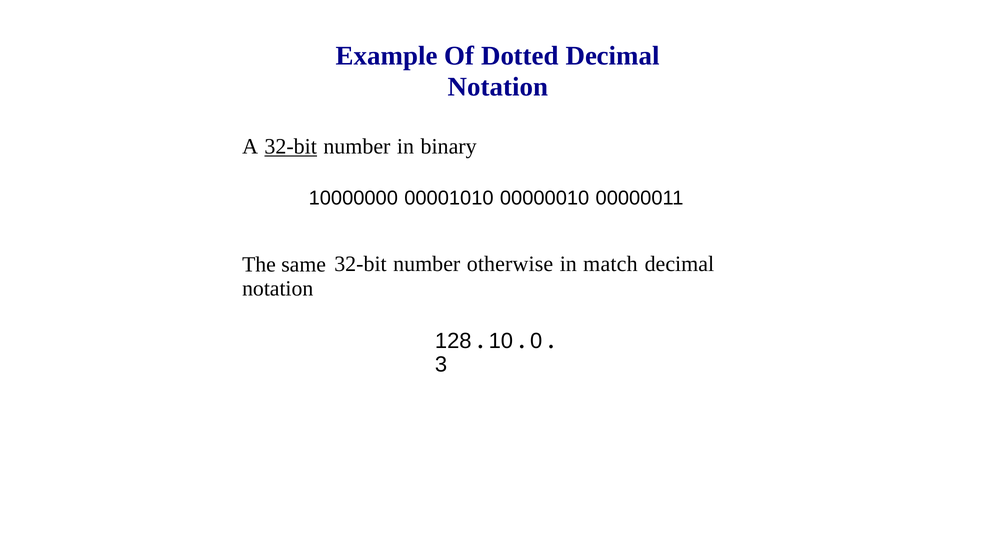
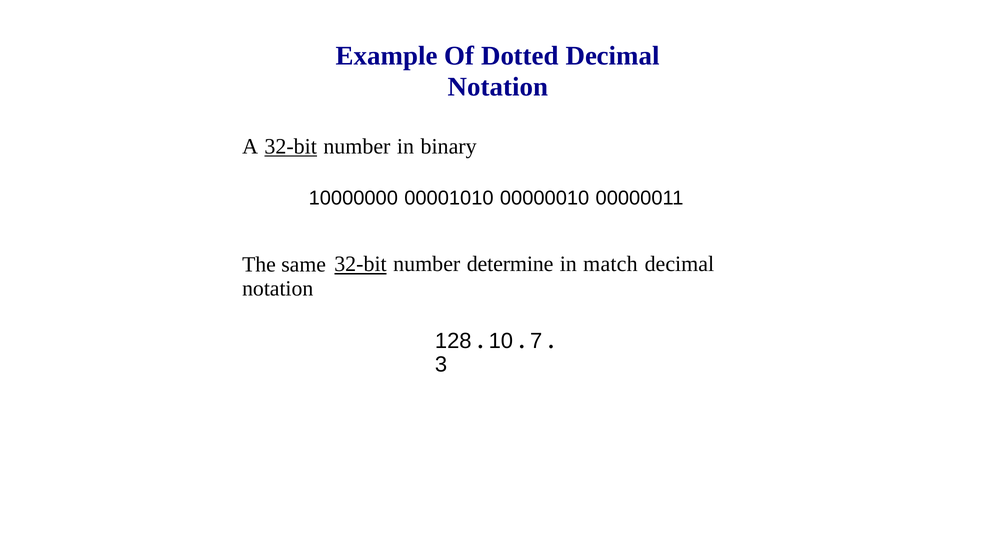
32-bit underline: none -> present (360, 264)
otherwise: otherwise -> determine (510, 264)
0: 0 -> 7 (536, 341)
